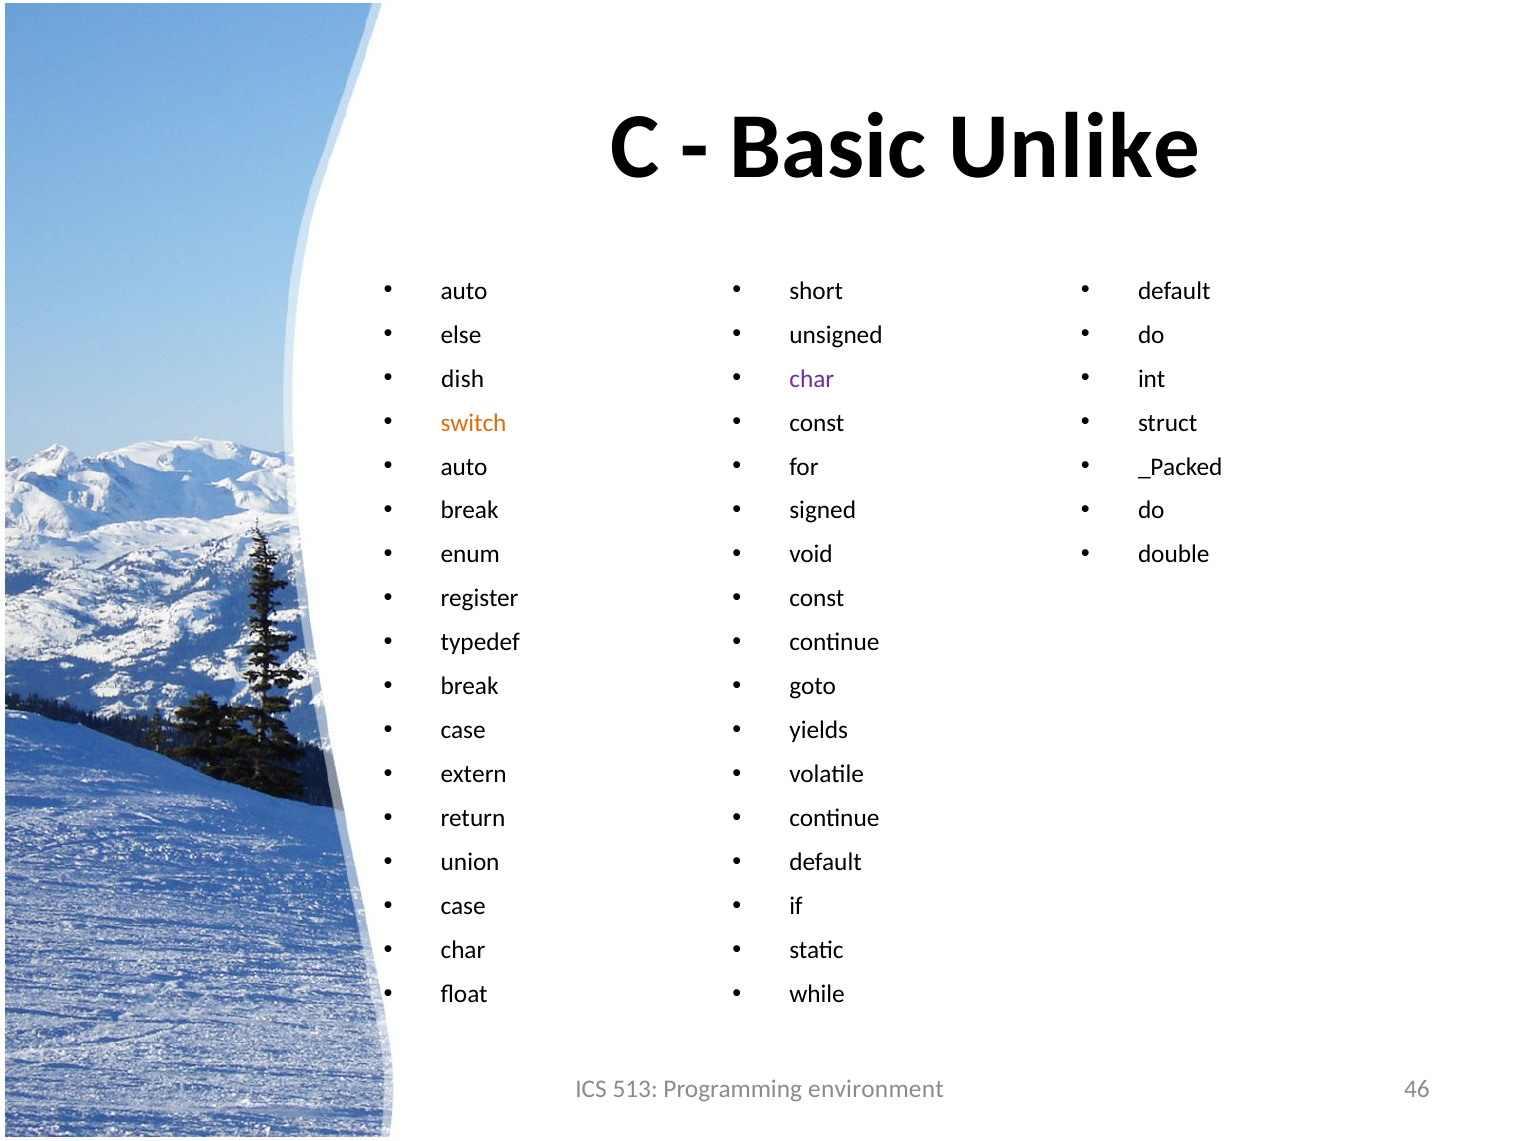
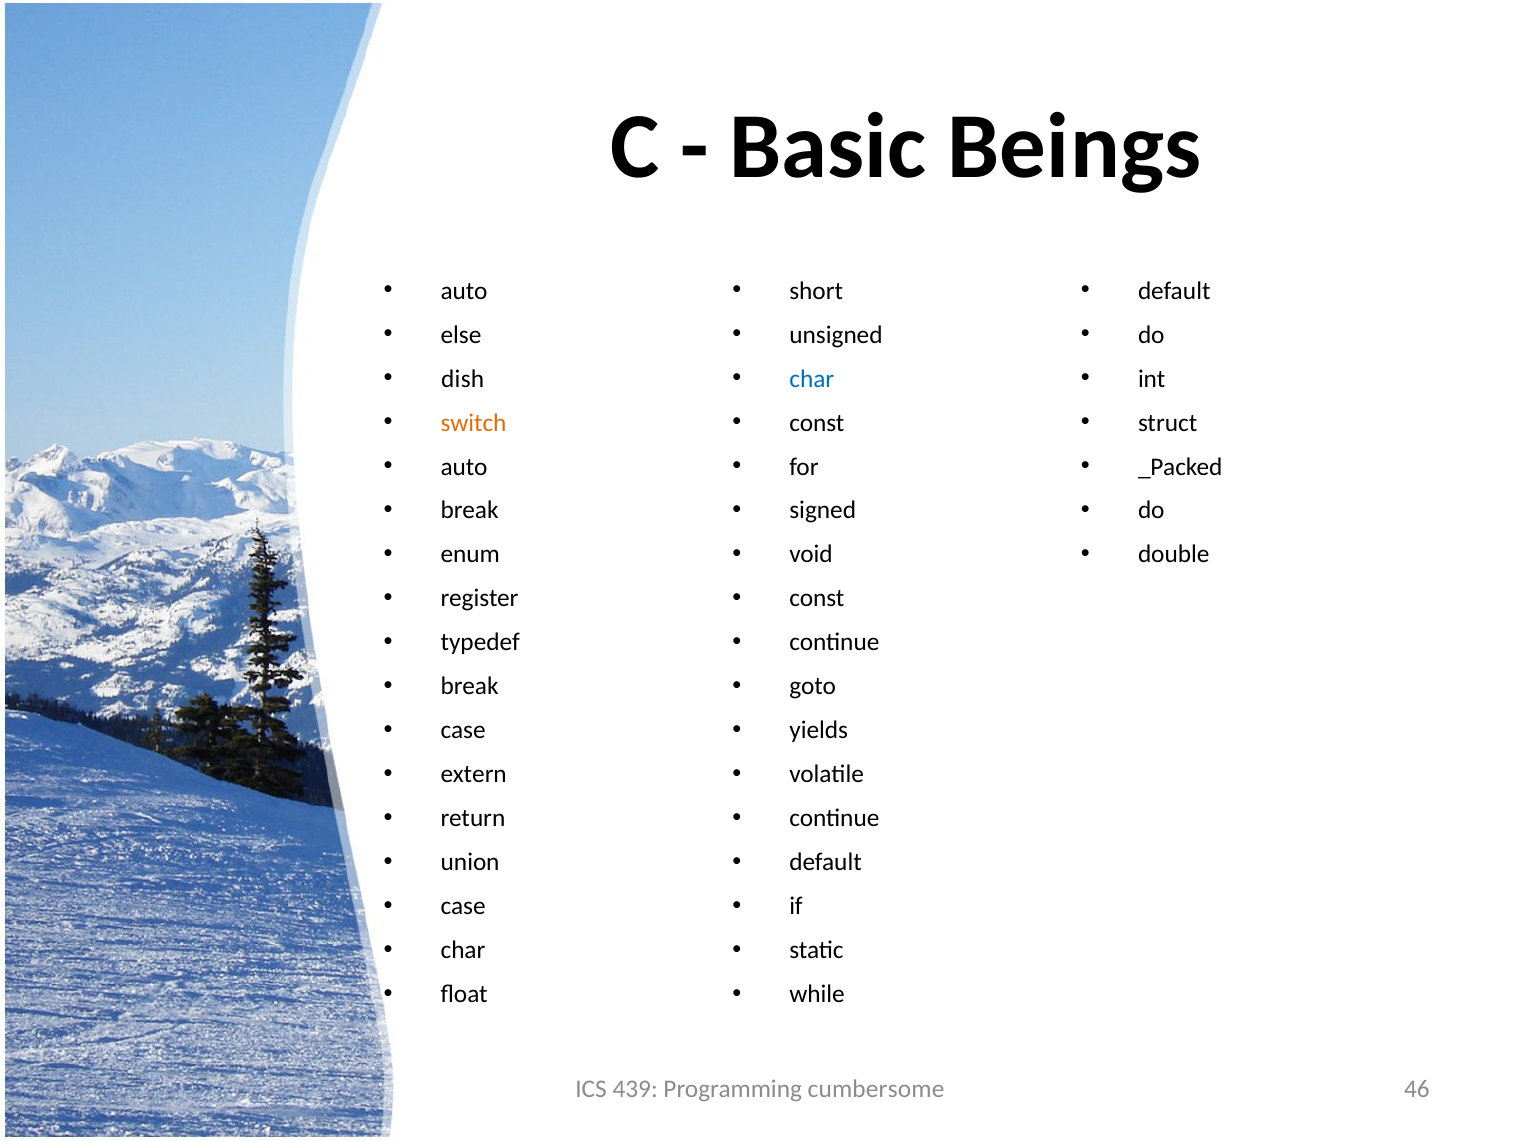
Unlike: Unlike -> Beings (1075, 147)
char colour: purple -> blue (812, 379)
513: 513 -> 439 (635, 1089)
environment: environment -> cumbersome (876, 1089)
